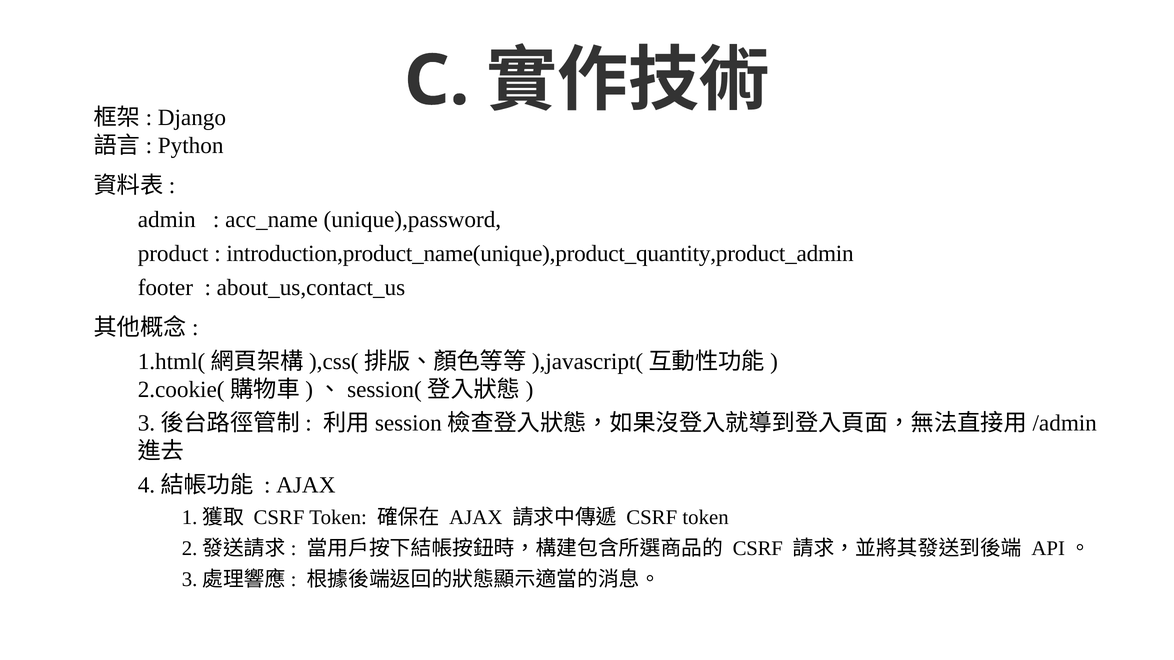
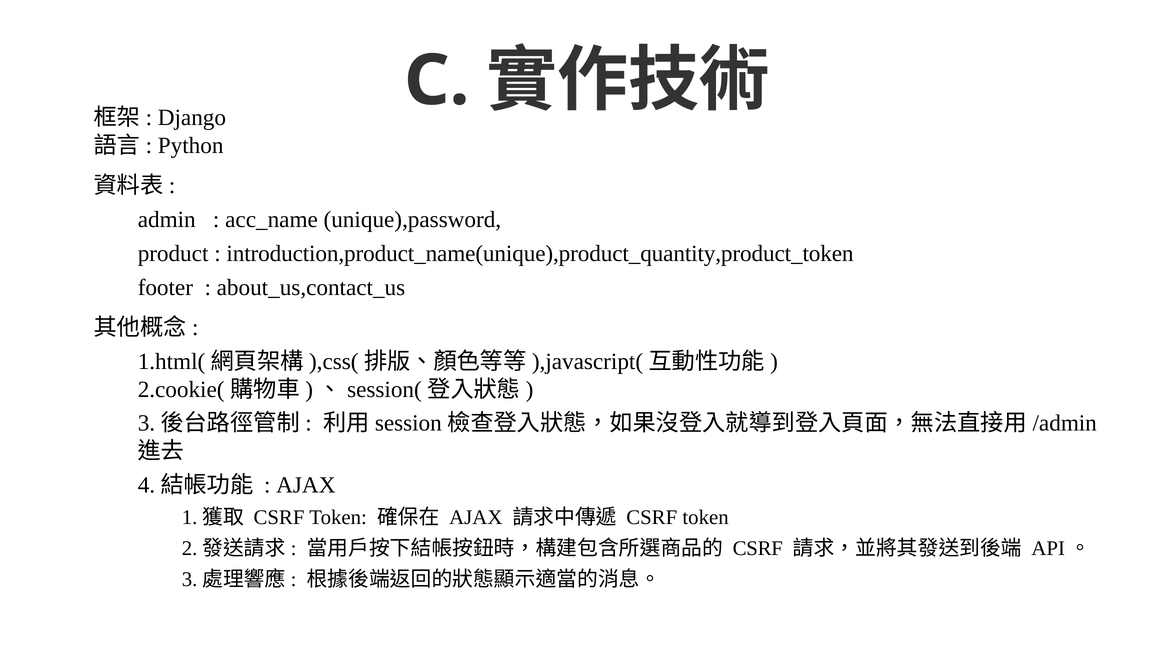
introduction,product_name(unique),product_quantity,product_admin: introduction,product_name(unique),product_quantity,product_admin -> introduction,product_name(unique),product_quantity,product_token (540, 254)
